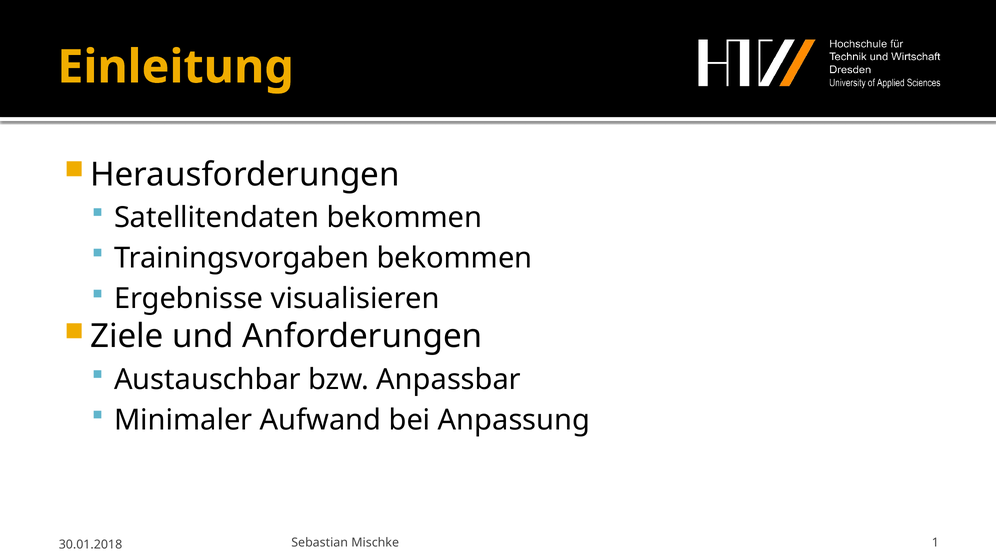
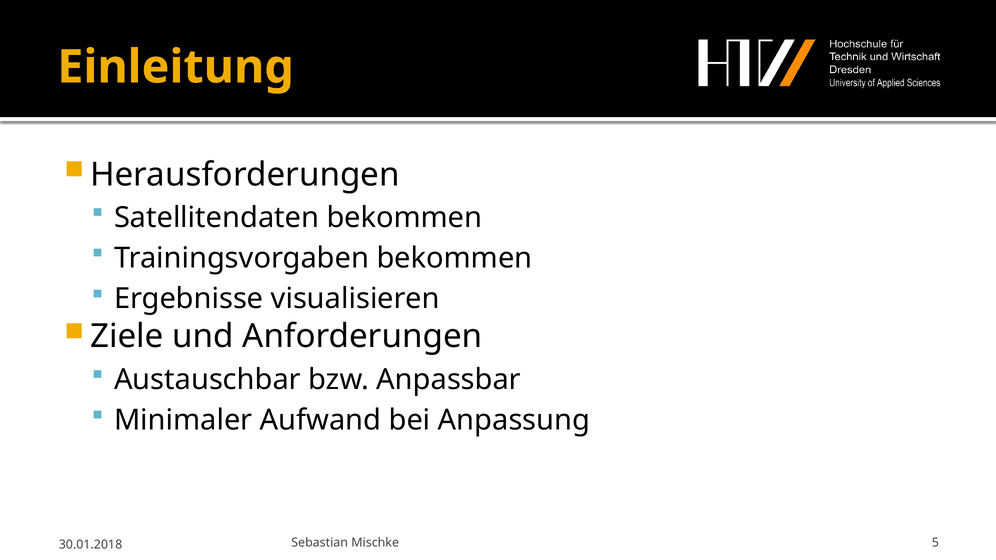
1: 1 -> 5 (935, 543)
